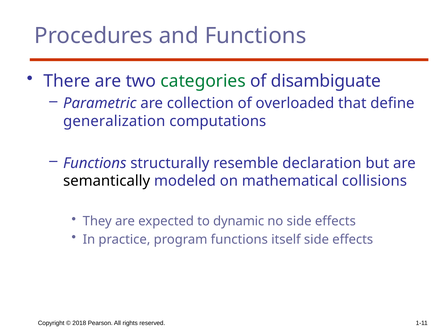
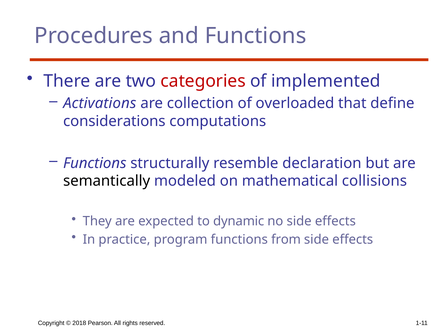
categories colour: green -> red (203, 81)
disambiguate: disambiguate -> implemented (326, 81)
Parametric: Parametric -> Activations (100, 103)
generalization: generalization -> considerations (114, 121)
itself: itself -> from (286, 239)
